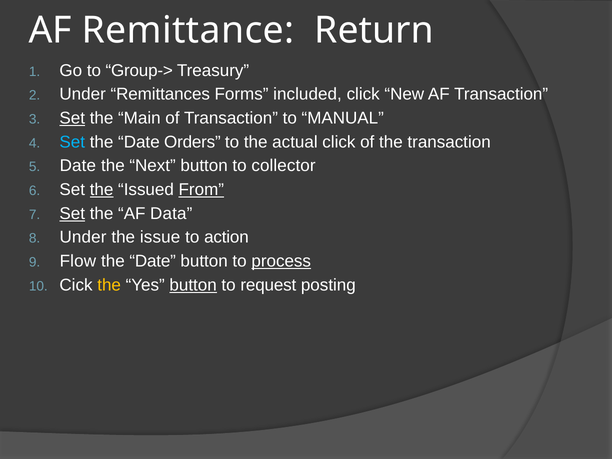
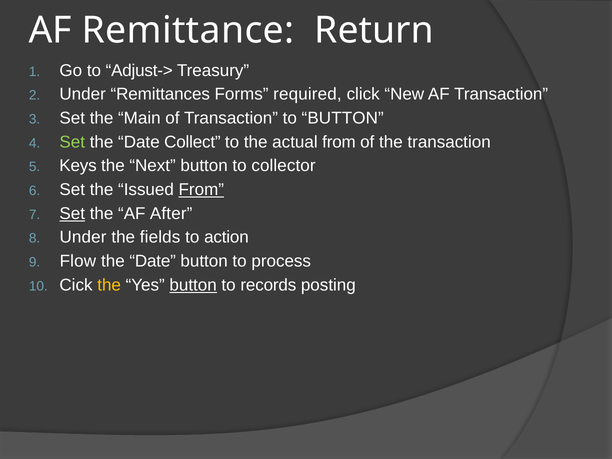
Group->: Group-> -> Adjust-> (139, 71)
included: included -> required (307, 94)
Set underline: present -> none (72, 118)
to MANUAL: MANUAL -> BUTTON (343, 118)
Set colour: light blue -> light green (72, 142)
Orders: Orders -> Collect (192, 142)
actual click: click -> from (339, 142)
Date: Date -> Keys (78, 166)
the underline: present -> none (102, 190)
Data: Data -> After (171, 214)
issue: issue -> fields (160, 237)
process underline: present -> none (281, 261)
request: request -> records (268, 285)
